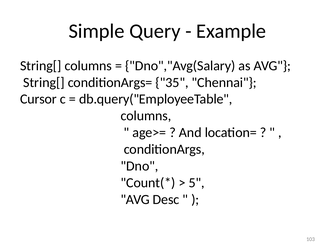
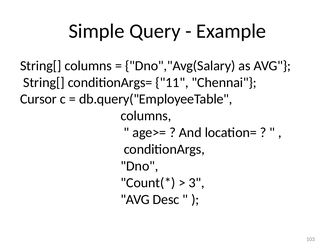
35: 35 -> 11 (172, 82)
5: 5 -> 3 (197, 183)
